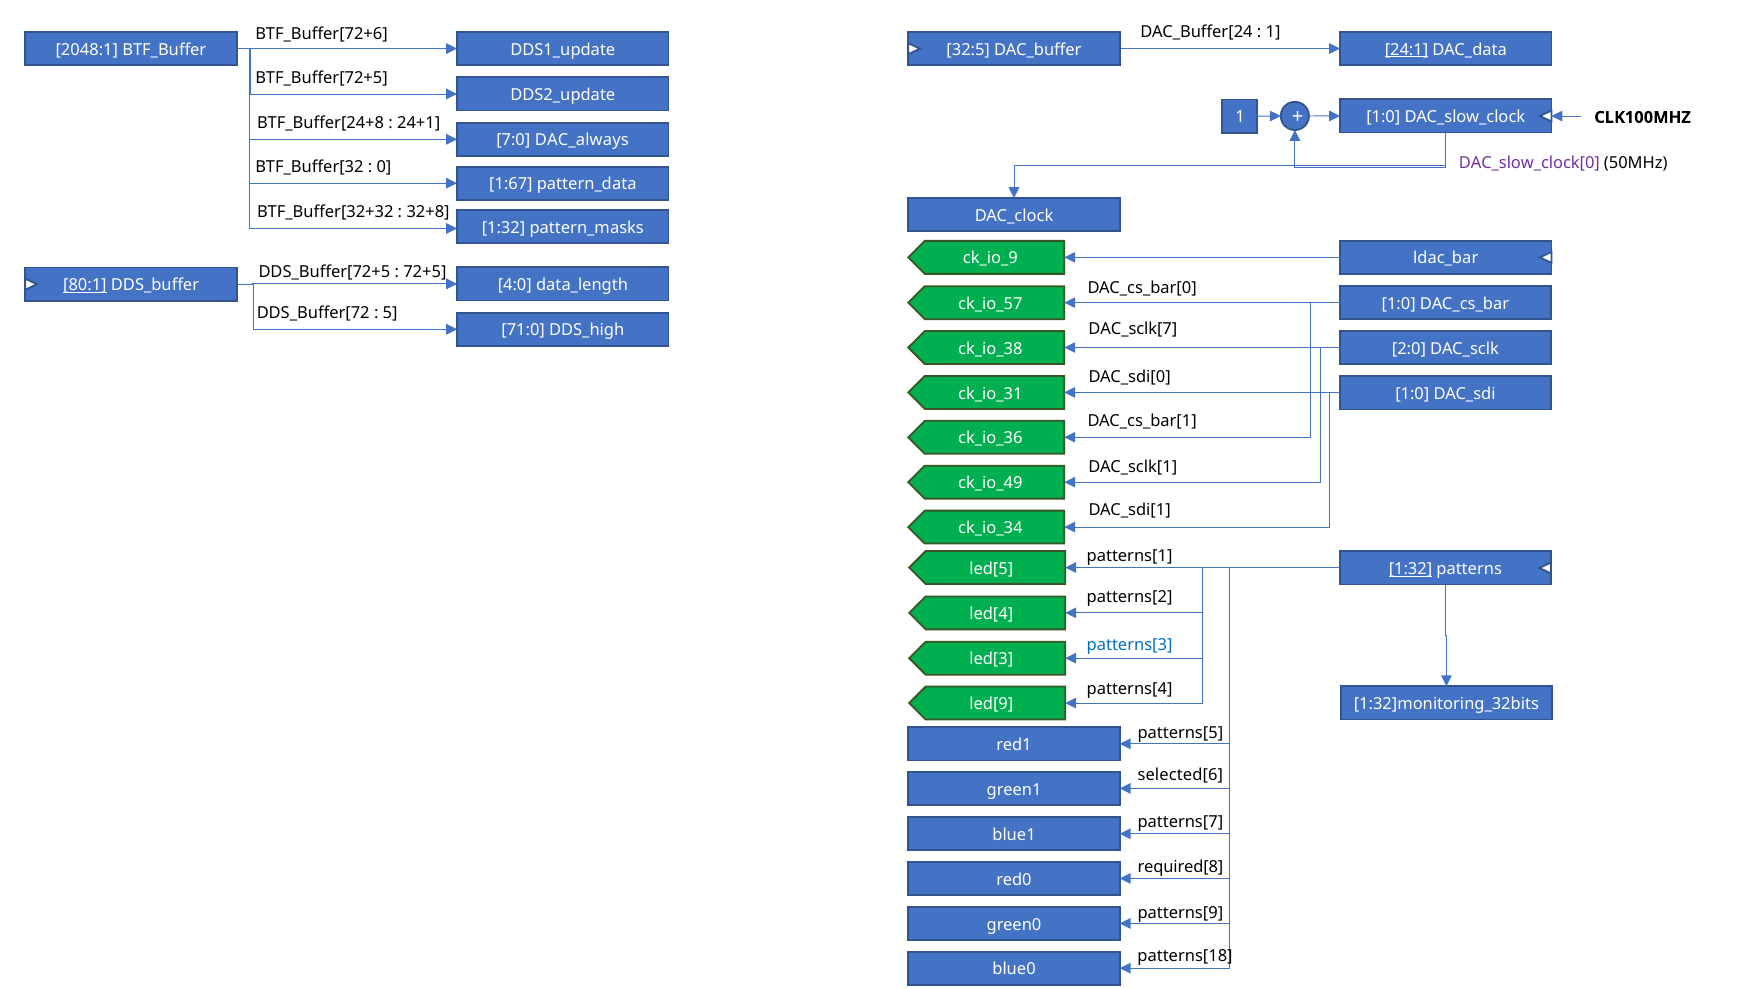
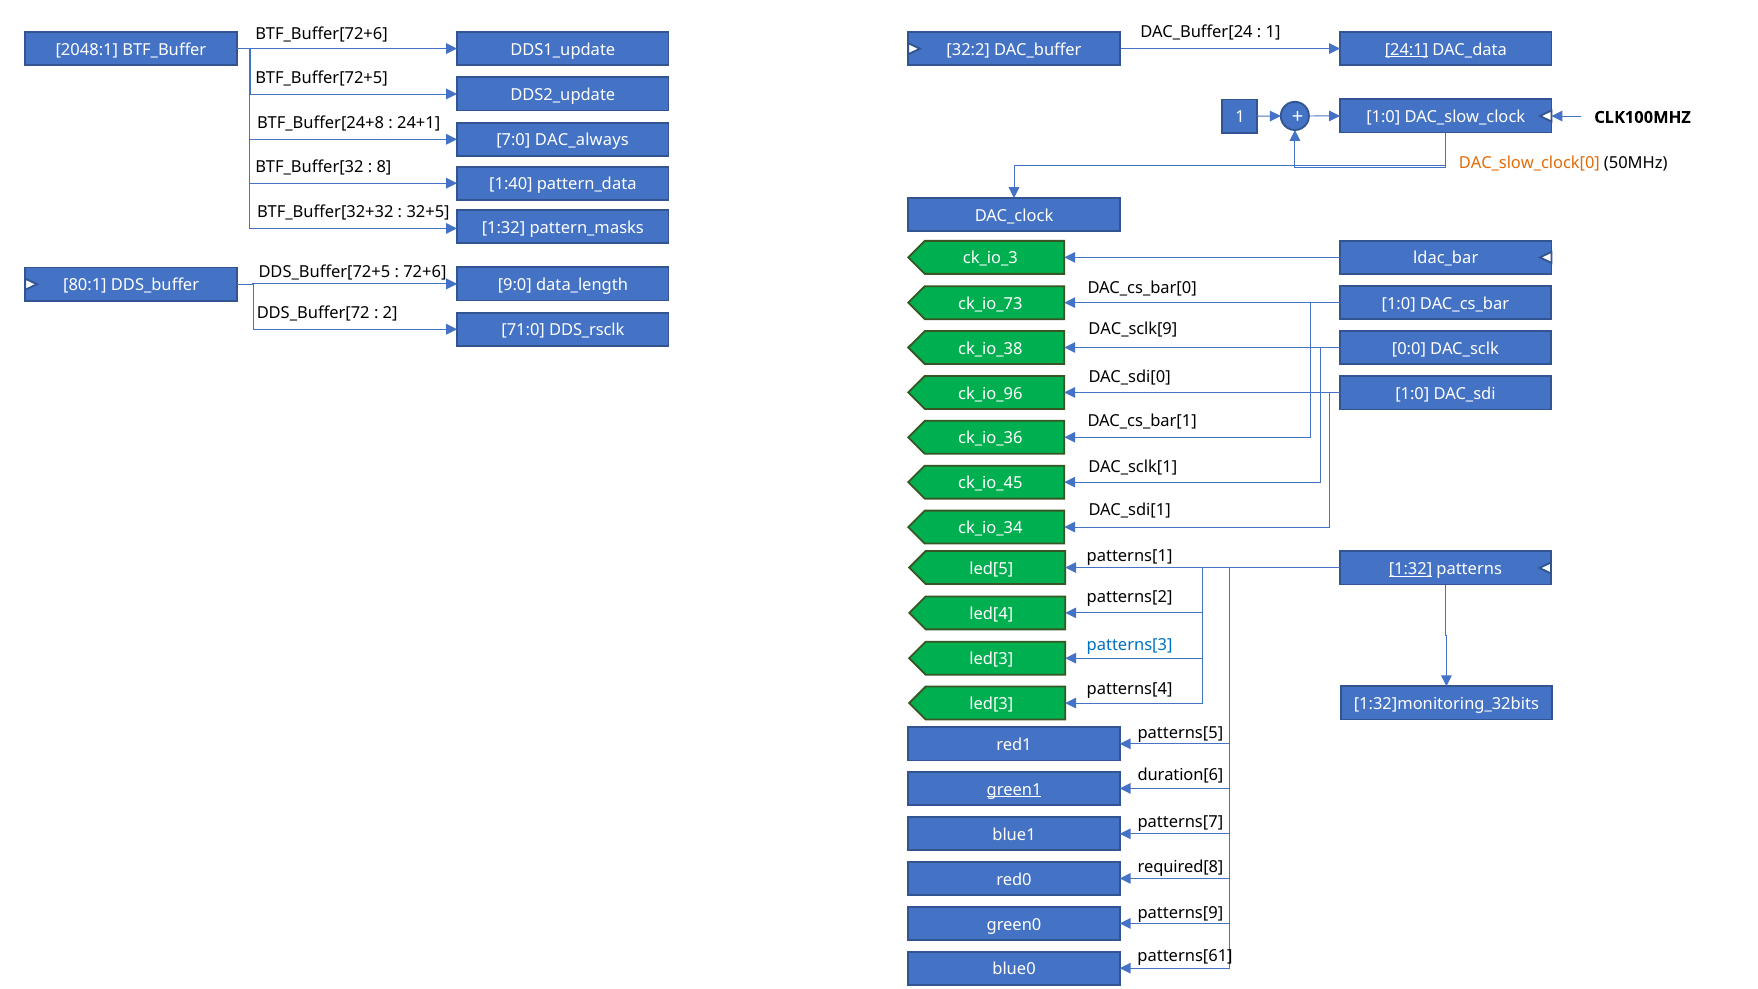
32:5: 32:5 -> 32:2 (968, 50)
DAC_slow_clock[0 colour: purple -> orange (1529, 163)
0: 0 -> 8 (384, 167)
1:67: 1:67 -> 1:40 (511, 184)
32+8: 32+8 -> 32+5 (428, 213)
ck_io_9: ck_io_9 -> ck_io_3 (990, 258)
72+5: 72+5 -> 72+6 (425, 272)
80:1 underline: present -> none (85, 285)
4:0: 4:0 -> 9:0 (515, 285)
ck_io_57: ck_io_57 -> ck_io_73 (990, 304)
5: 5 -> 2 (390, 313)
DAC_sclk[7: DAC_sclk[7 -> DAC_sclk[9 (1133, 329)
DDS_high: DDS_high -> DDS_rsclk (587, 330)
2:0: 2:0 -> 0:0 (1409, 349)
ck_io_31: ck_io_31 -> ck_io_96 (990, 394)
ck_io_49: ck_io_49 -> ck_io_45 (990, 483)
led[9: led[9 -> led[3 (991, 704)
selected[6: selected[6 -> duration[6 (1180, 775)
green1 underline: none -> present (1014, 789)
patterns[18: patterns[18 -> patterns[61 (1185, 956)
